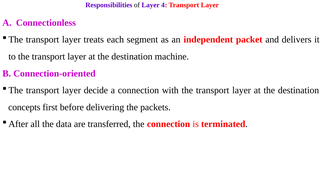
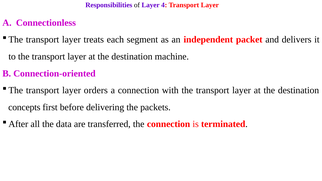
decide: decide -> orders (96, 90)
